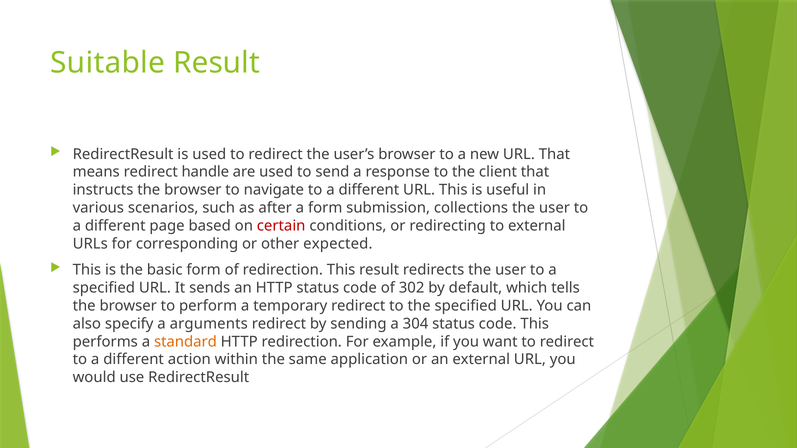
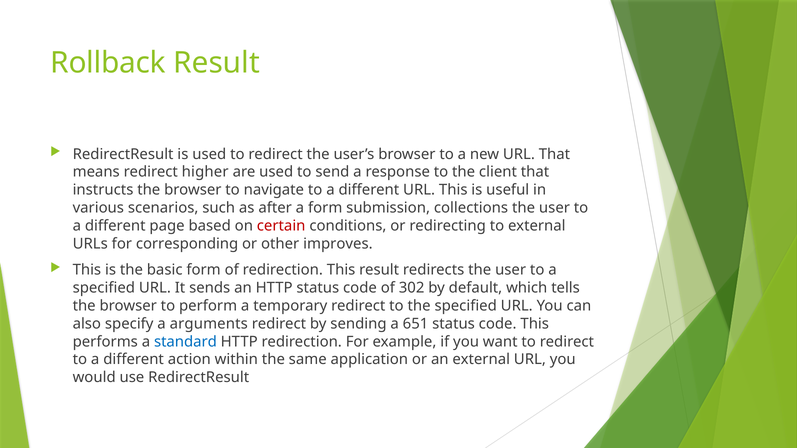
Suitable: Suitable -> Rollback (108, 63)
handle: handle -> higher (205, 172)
expected: expected -> improves (338, 244)
304: 304 -> 651 (416, 324)
standard colour: orange -> blue (185, 342)
